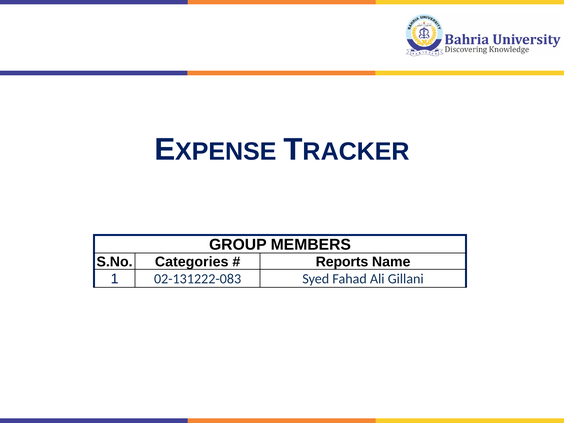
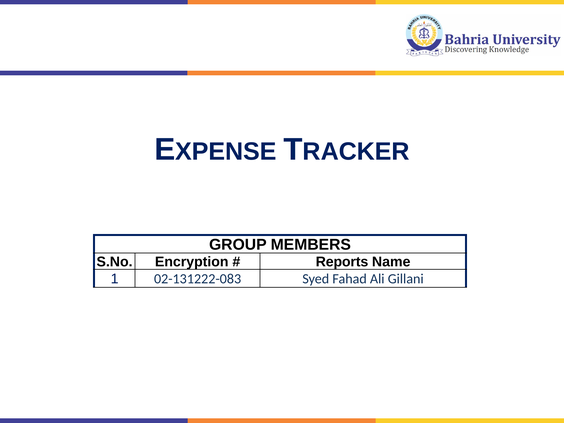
Categories: Categories -> Encryption (192, 262)
